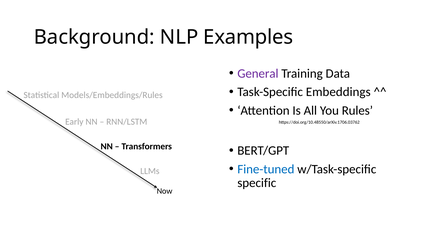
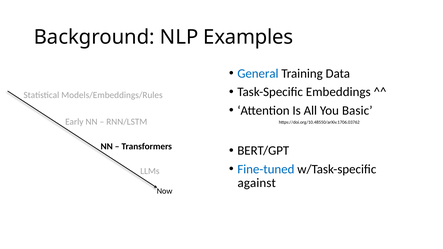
General colour: purple -> blue (258, 74)
Rules: Rules -> Basic (357, 111)
specific: specific -> against (257, 183)
